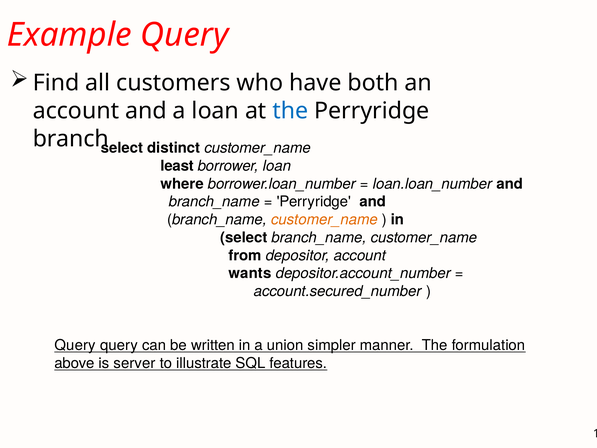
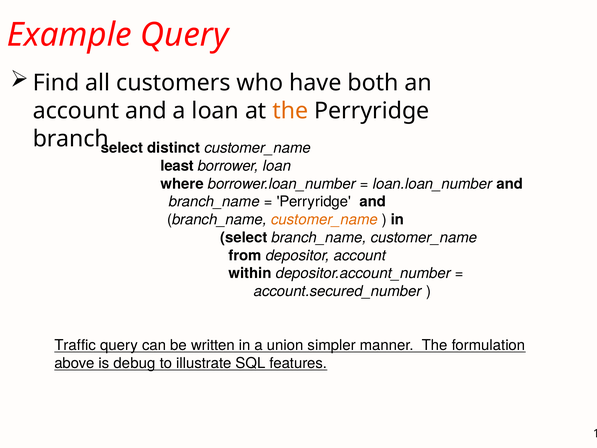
the colour: blue -> orange (290, 111)
wants: wants -> within (250, 273)
Query: Query -> Traffic (75, 345)
server: server -> debug (134, 363)
